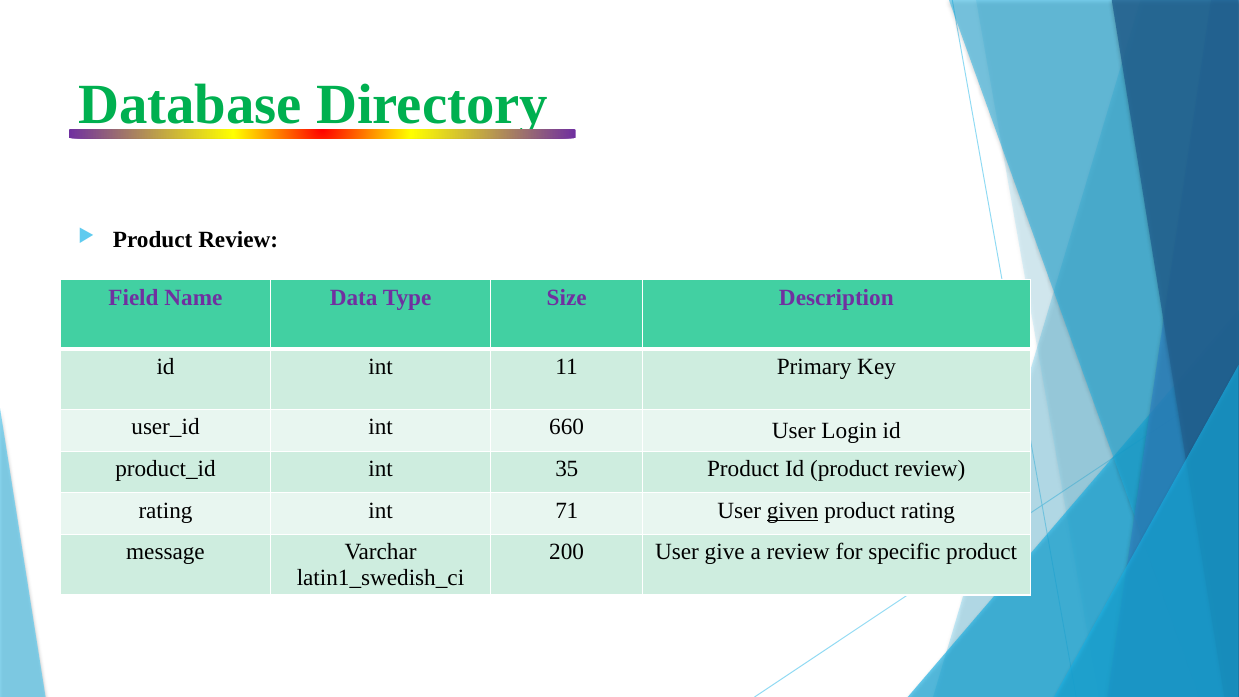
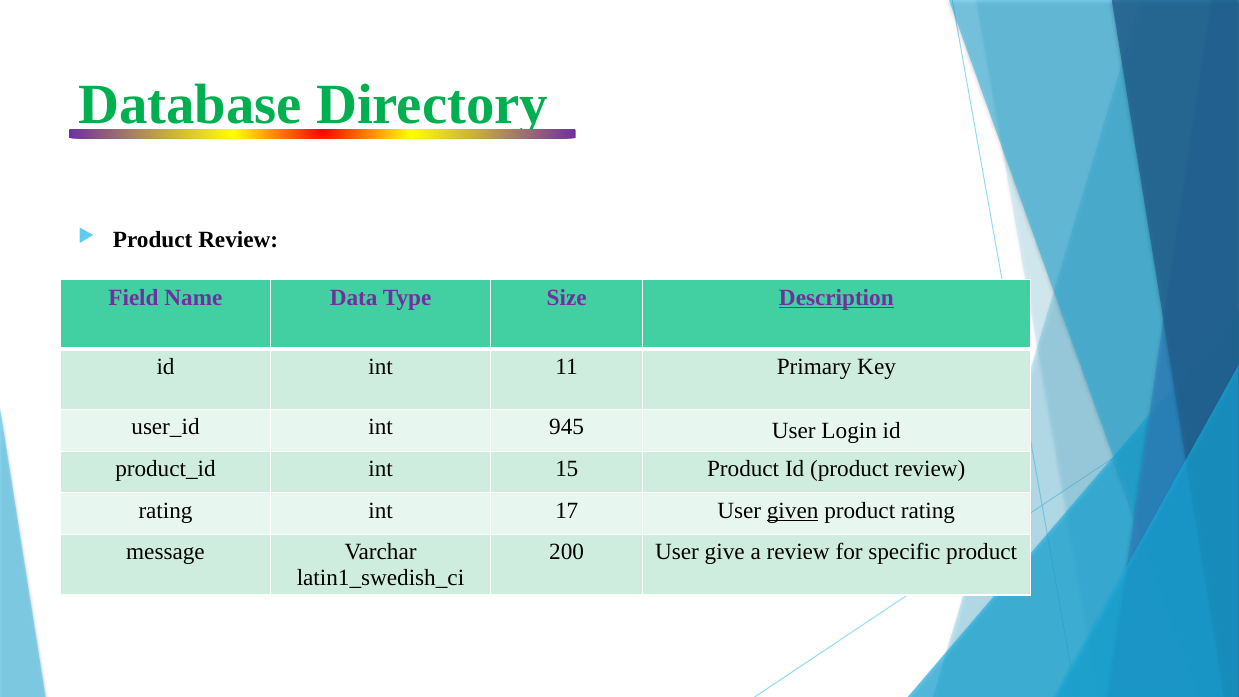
Description underline: none -> present (836, 298)
660: 660 -> 945 (567, 427)
35: 35 -> 15 (567, 469)
71: 71 -> 17 (567, 510)
